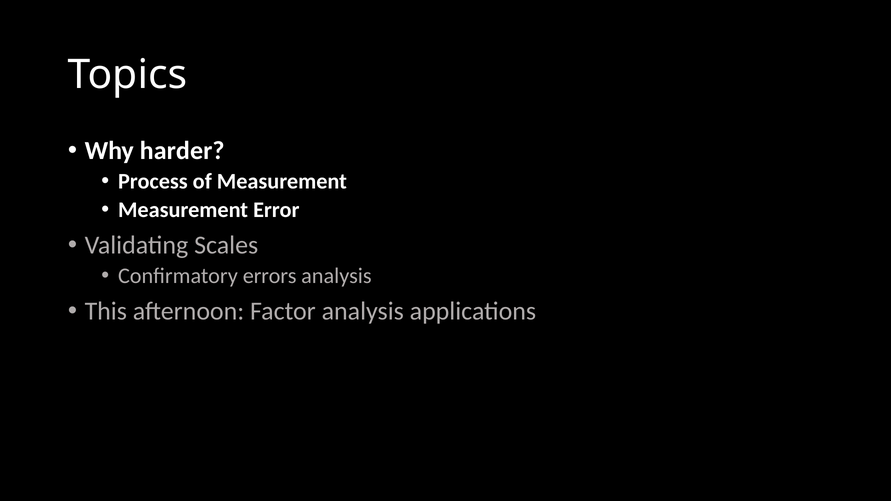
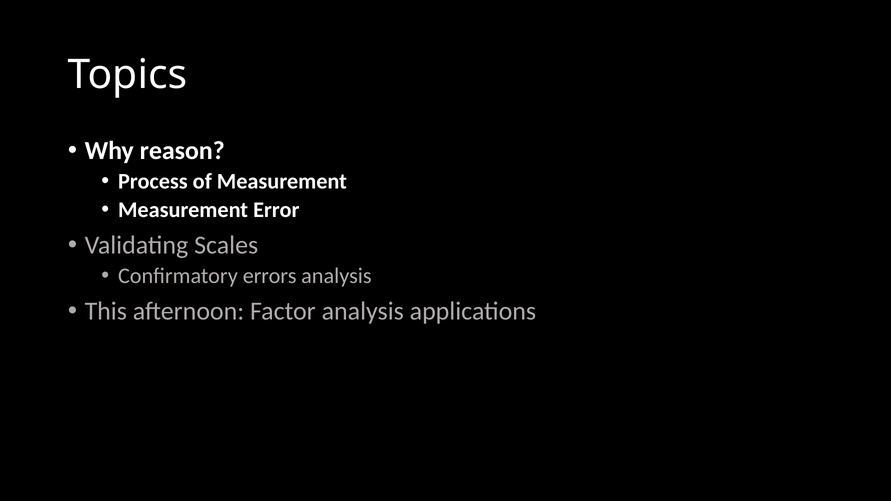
harder: harder -> reason (182, 151)
